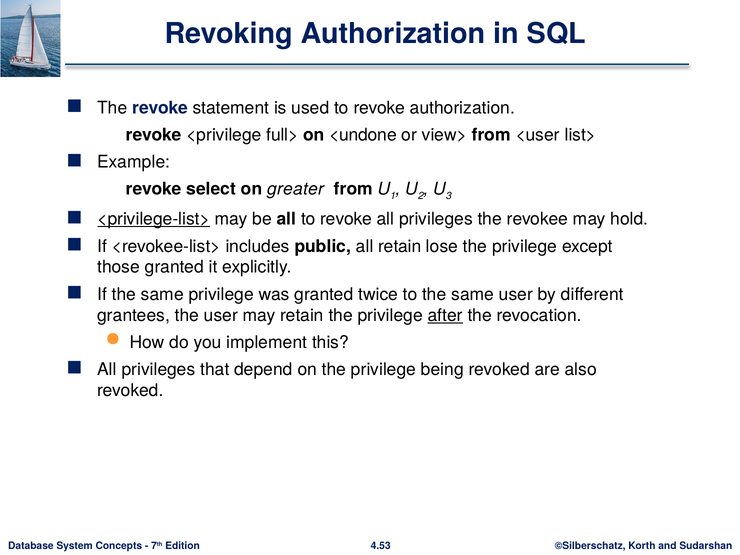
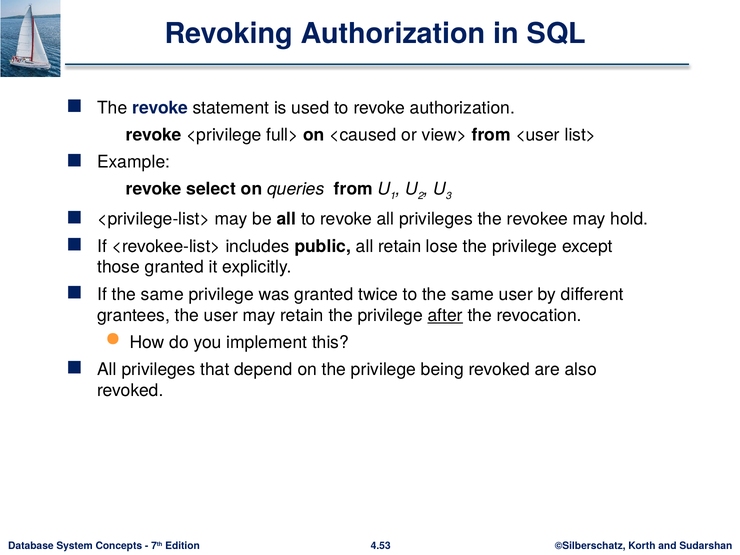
<undone: <undone -> <caused (363, 135)
greater: greater -> queries (296, 189)
<privilege-list> underline: present -> none (154, 219)
